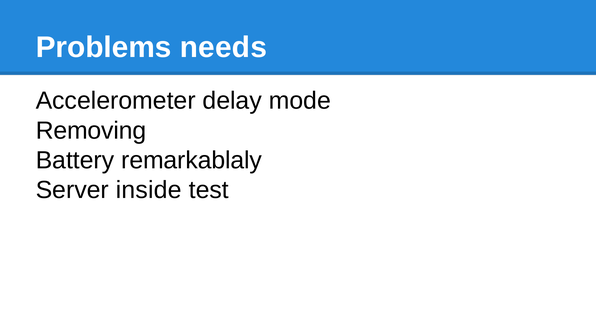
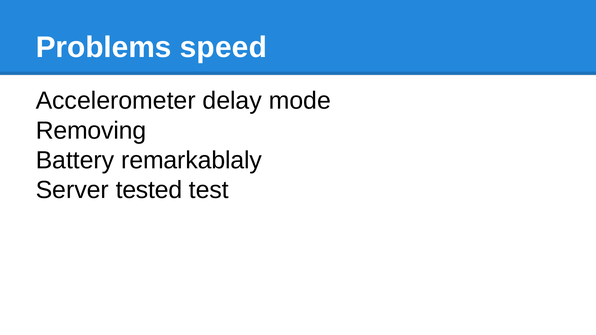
needs: needs -> speed (223, 48)
inside: inside -> tested (149, 190)
